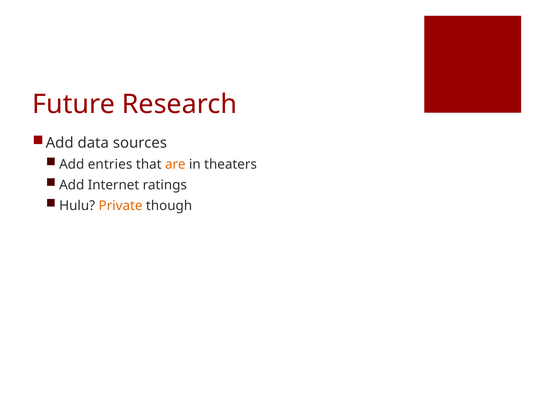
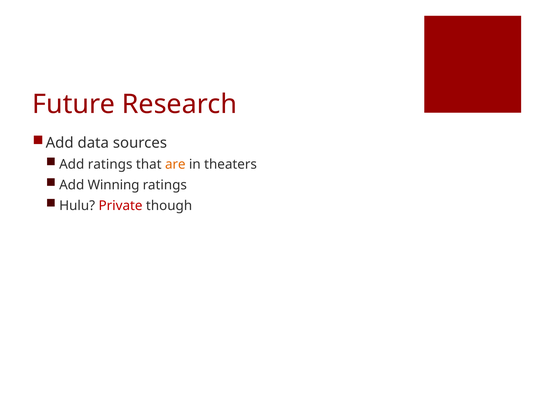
Add entries: entries -> ratings (110, 164)
Internet: Internet -> Winning (114, 185)
Private colour: orange -> red (120, 205)
